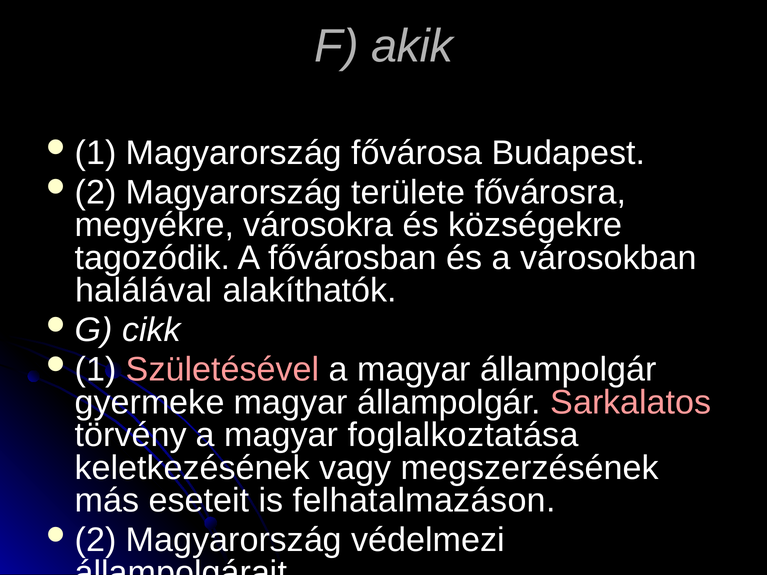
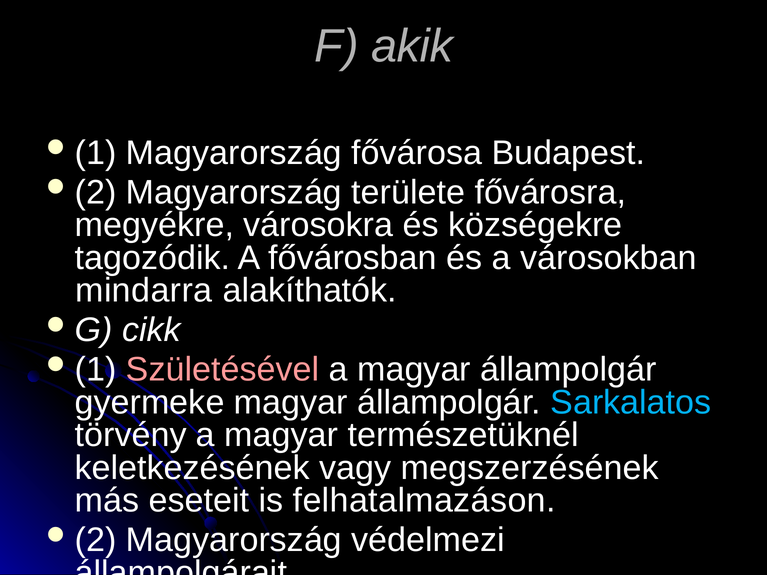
halálával: halálával -> mindarra (144, 291)
Sarkalatos colour: pink -> light blue (631, 403)
foglalkoztatása: foglalkoztatása -> természetüknél (463, 435)
